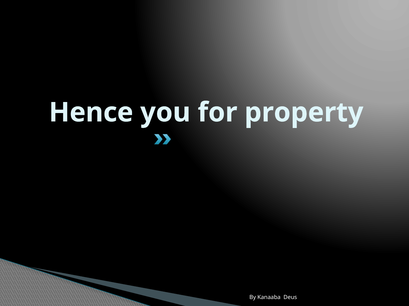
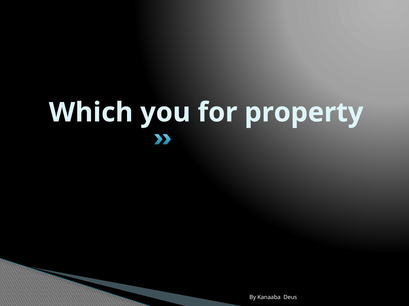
Hence: Hence -> Which (91, 113)
